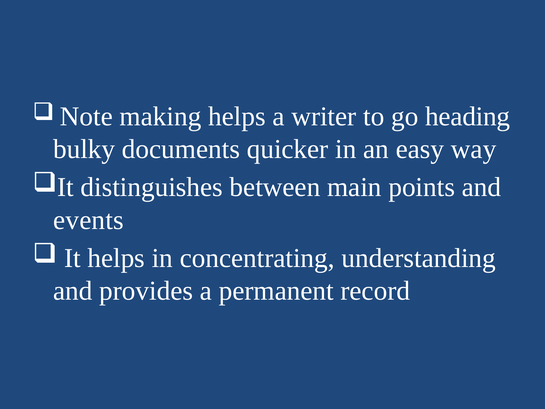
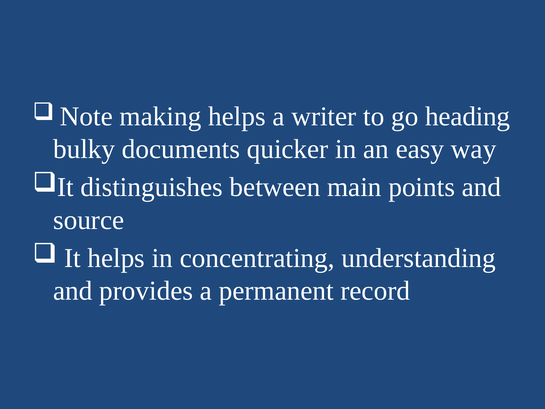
events: events -> source (89, 220)
